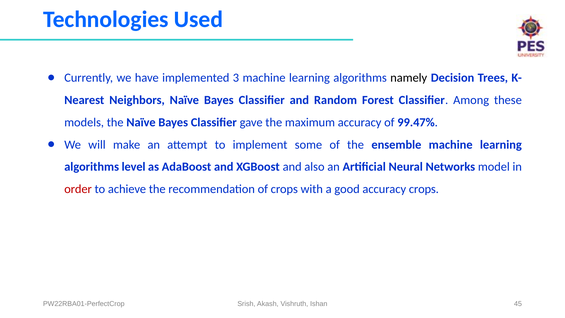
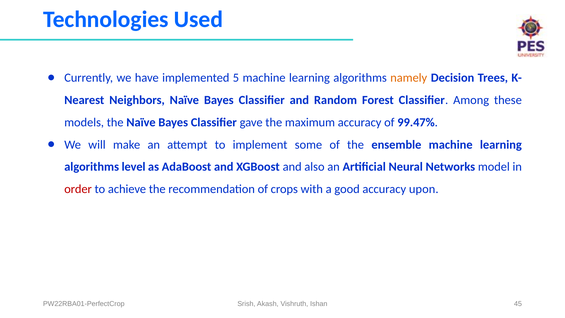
3: 3 -> 5 (236, 78)
namely colour: black -> orange (409, 78)
accuracy crops: crops -> upon (424, 189)
